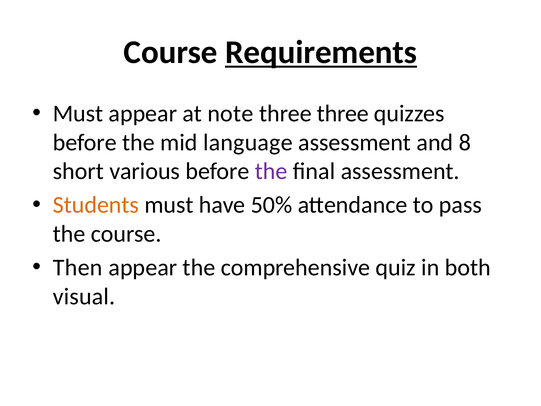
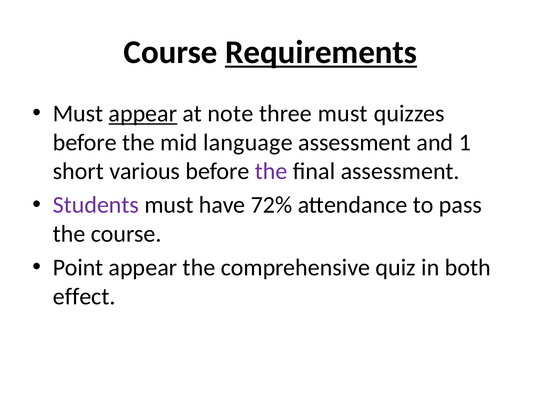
appear underline: none -> present (143, 113)
three three: three -> must (343, 113)
8: 8 -> 1 (465, 142)
Students colour: orange -> purple (96, 205)
50%: 50% -> 72% (271, 205)
Then: Then -> Point (78, 267)
visual: visual -> effect (84, 296)
